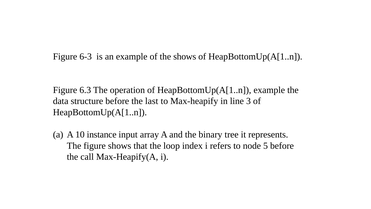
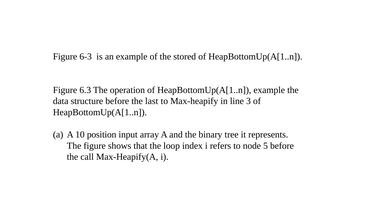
the shows: shows -> stored (185, 56)
instance: instance -> position (102, 134)
